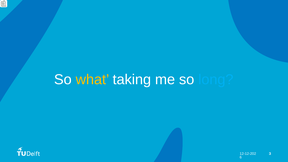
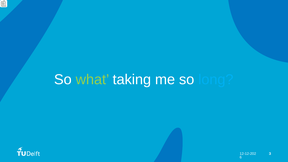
what colour: yellow -> light green (93, 80)
